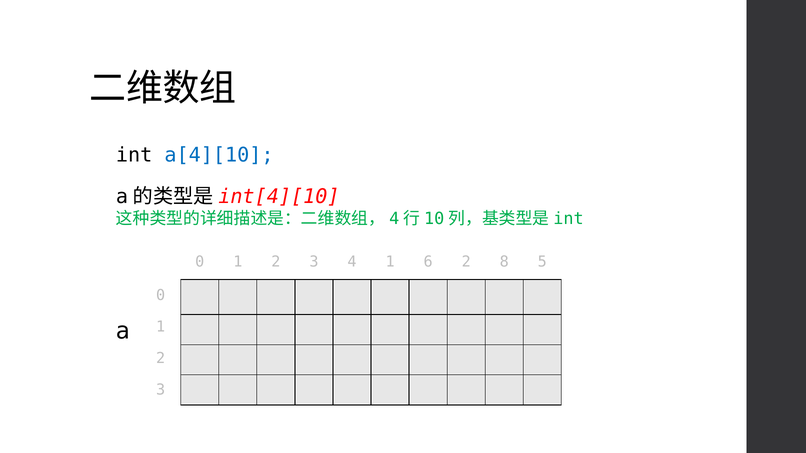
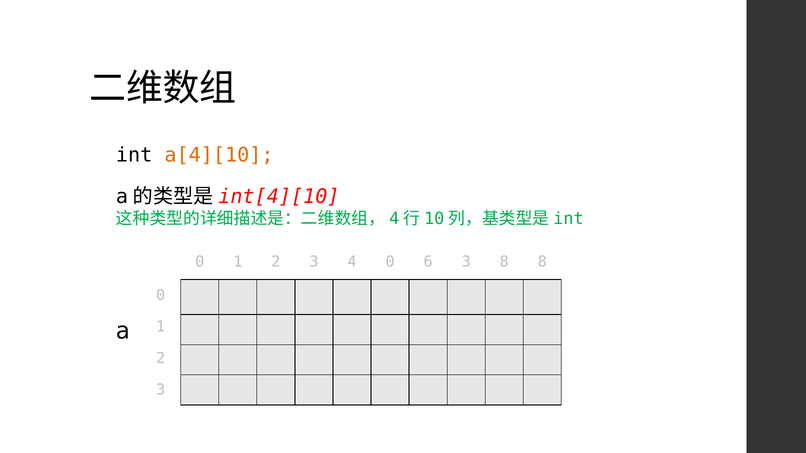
a[4][10 colour: blue -> orange (219, 155)
4 1: 1 -> 0 (390, 262)
6 2: 2 -> 3 (466, 262)
8 5: 5 -> 8 (542, 262)
